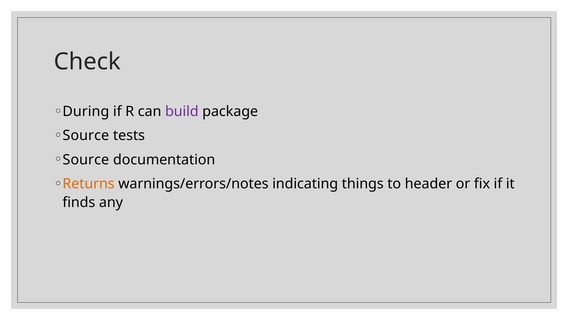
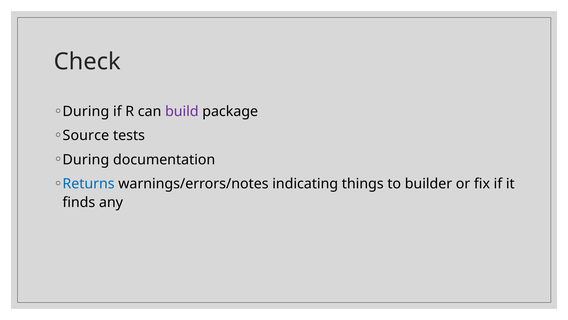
Source: Source -> During (86, 159)
Returns colour: orange -> blue (89, 184)
header: header -> builder (428, 184)
